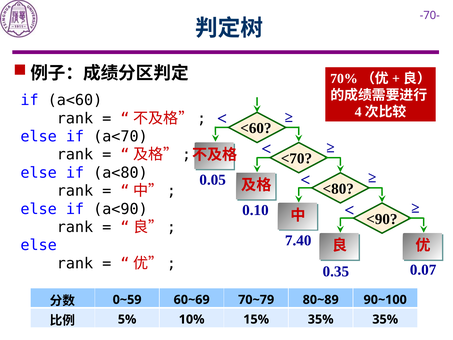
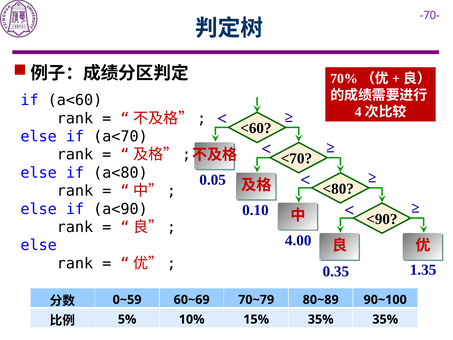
7.40: 7.40 -> 4.00 (298, 240)
0.07: 0.07 -> 1.35 (423, 270)
